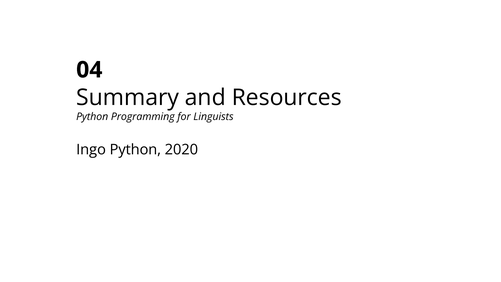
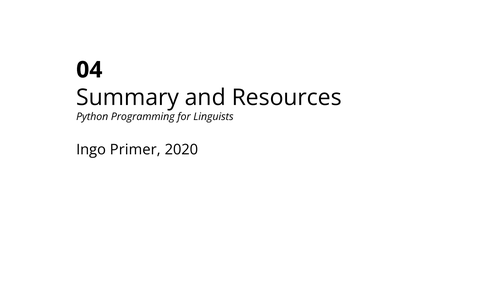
Ingo Python: Python -> Primer (135, 149)
